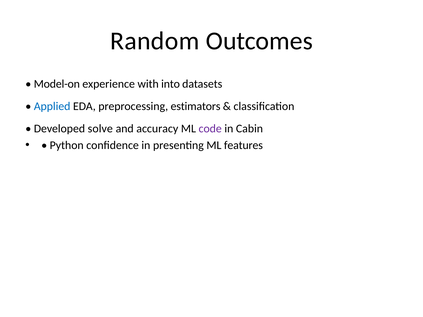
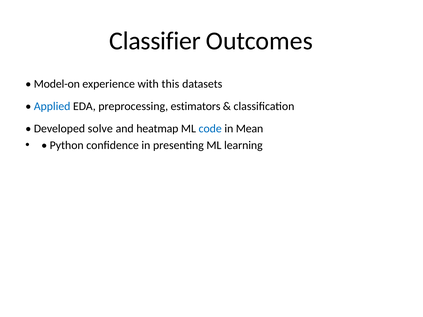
Random: Random -> Classifier (155, 41)
into: into -> this (170, 84)
accuracy: accuracy -> heatmap (157, 129)
code colour: purple -> blue (210, 129)
Cabin: Cabin -> Mean (250, 129)
features: features -> learning (243, 145)
